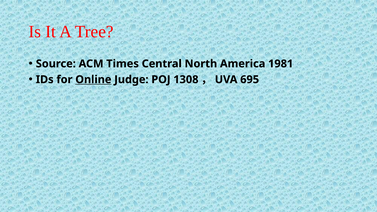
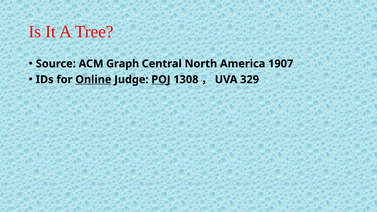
Times: Times -> Graph (123, 64)
1981: 1981 -> 1907 (281, 64)
POJ underline: none -> present (161, 80)
695: 695 -> 329 (250, 80)
